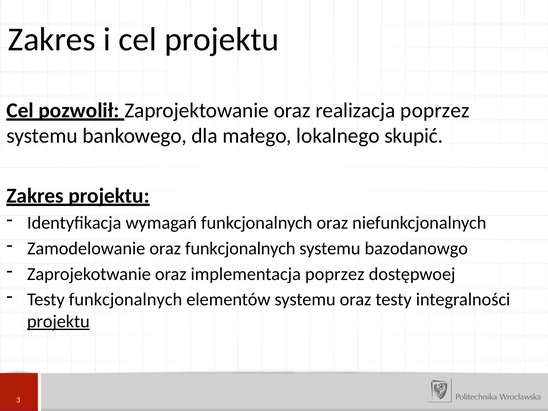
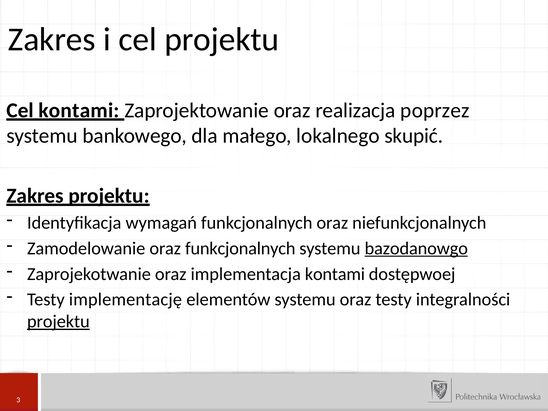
Cel pozwolił: pozwolił -> kontami (79, 110)
bazodanowgo underline: none -> present (416, 248)
implementacja poprzez: poprzez -> kontami (335, 274)
Testy funkcjonalnych: funkcjonalnych -> implementację (125, 300)
